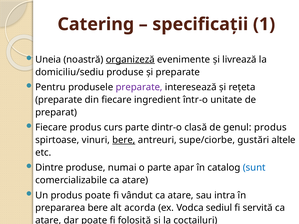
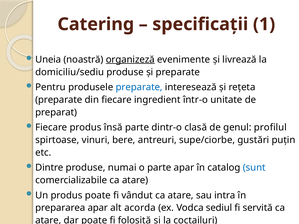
preparate colour: purple -> blue (139, 87)
curs: curs -> însă (113, 128)
genul produs: produs -> profilul (270, 128)
bere underline: present -> none (124, 140)
altele: altele -> puţin (284, 140)
prepararea bere: bere -> apar (98, 208)
